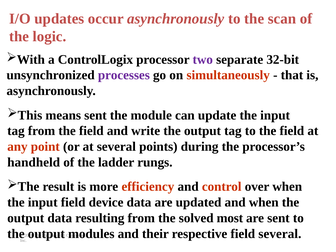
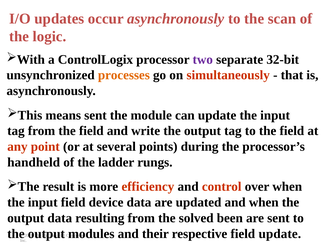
processes colour: purple -> orange (124, 75)
most: most -> been (230, 218)
field several: several -> update (280, 234)
